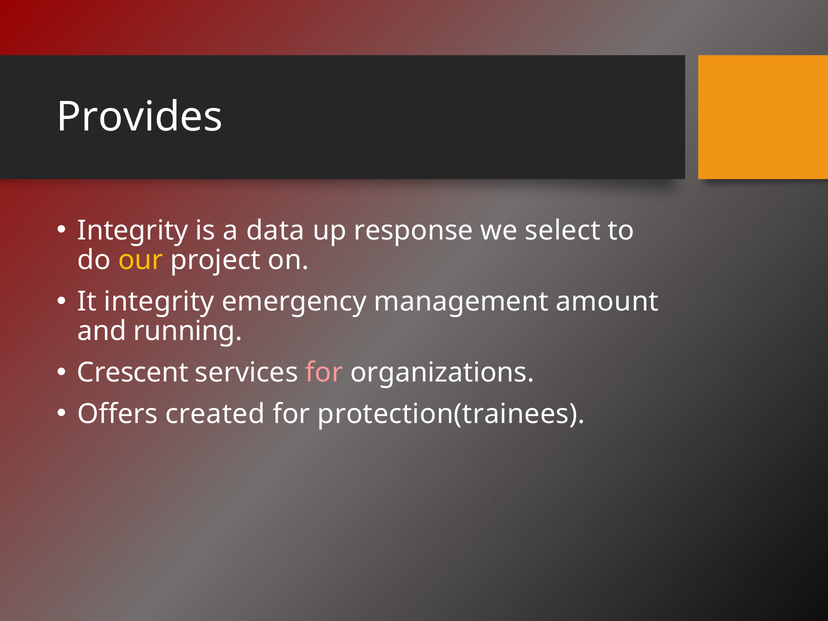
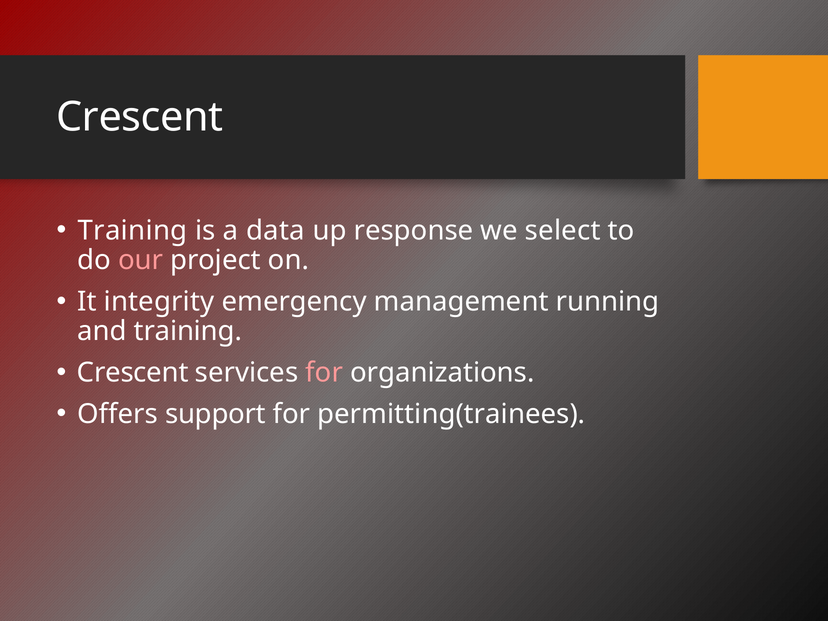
Provides: Provides -> Crescent (140, 117)
Integrity: Integrity -> Training (133, 230)
our colour: yellow -> pink (141, 260)
amount: amount -> running (607, 302)
and running: running -> training (188, 331)
created: created -> support (215, 414)
protection(trainees: protection(trainees -> permitting(trainees (451, 414)
